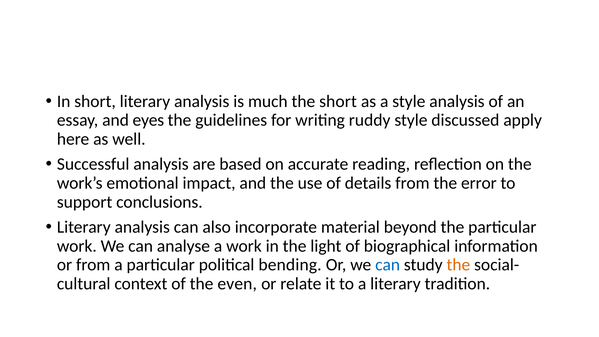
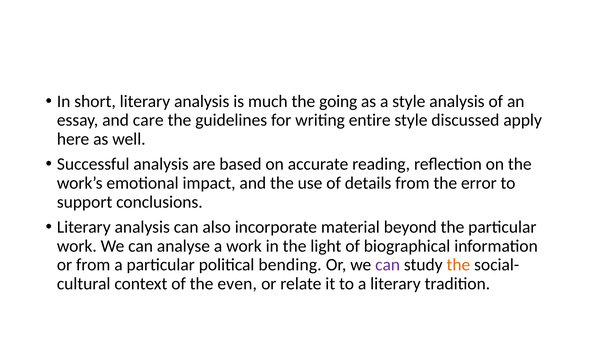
the short: short -> going (338, 101)
eyes: eyes -> care (148, 120)
ruddy: ruddy -> entire (370, 120)
can colour: blue -> purple (388, 265)
